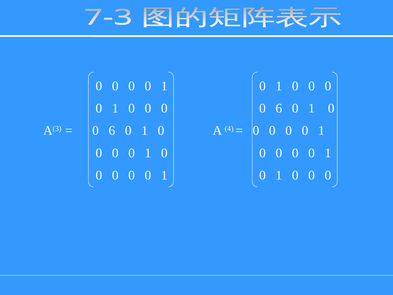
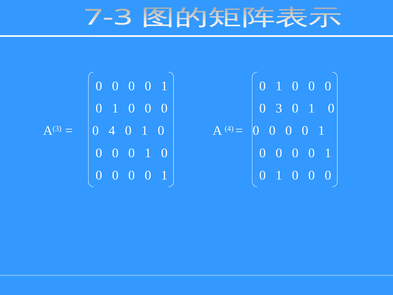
0 0 6: 6 -> 3 (279, 108)
6: 6 -> 4 (112, 131)
